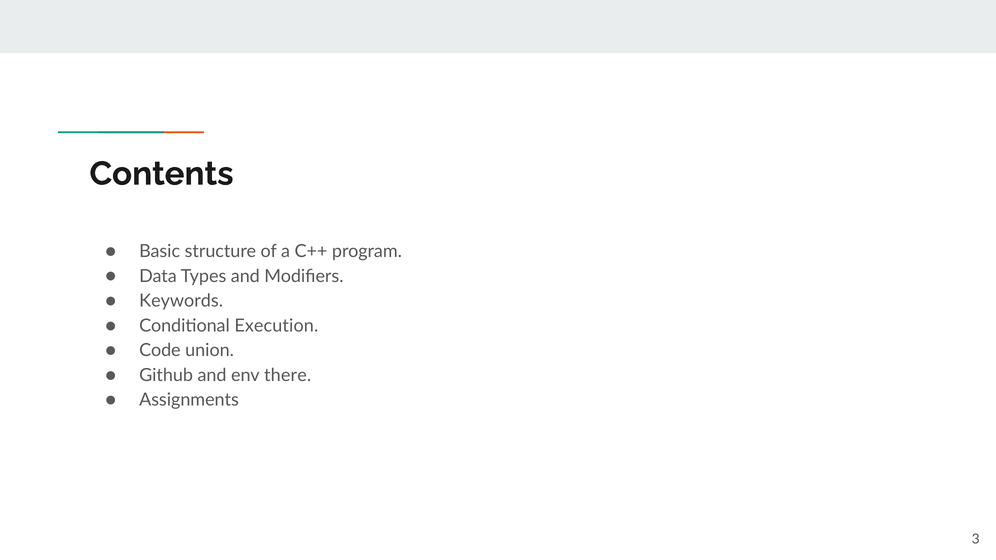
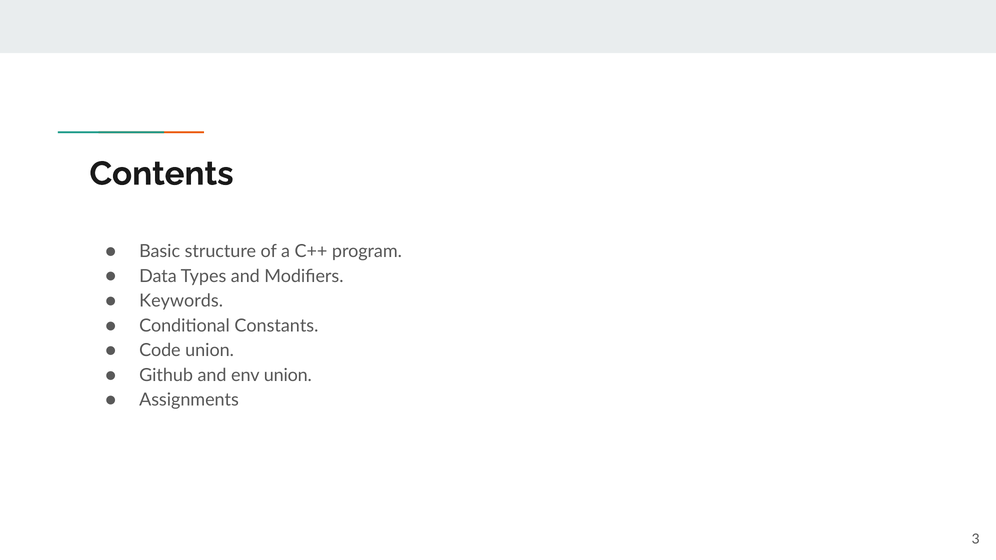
Execution: Execution -> Constants (276, 326)
env there: there -> union (288, 375)
